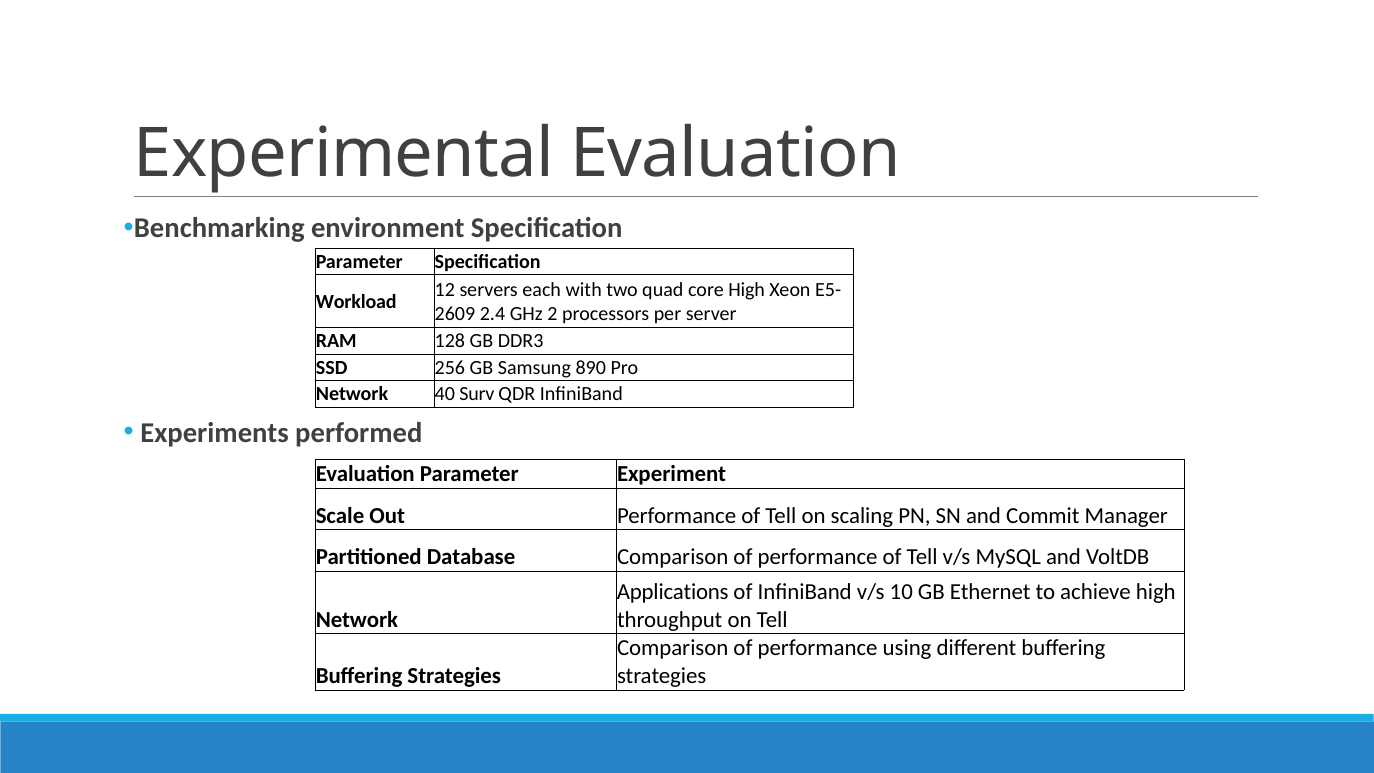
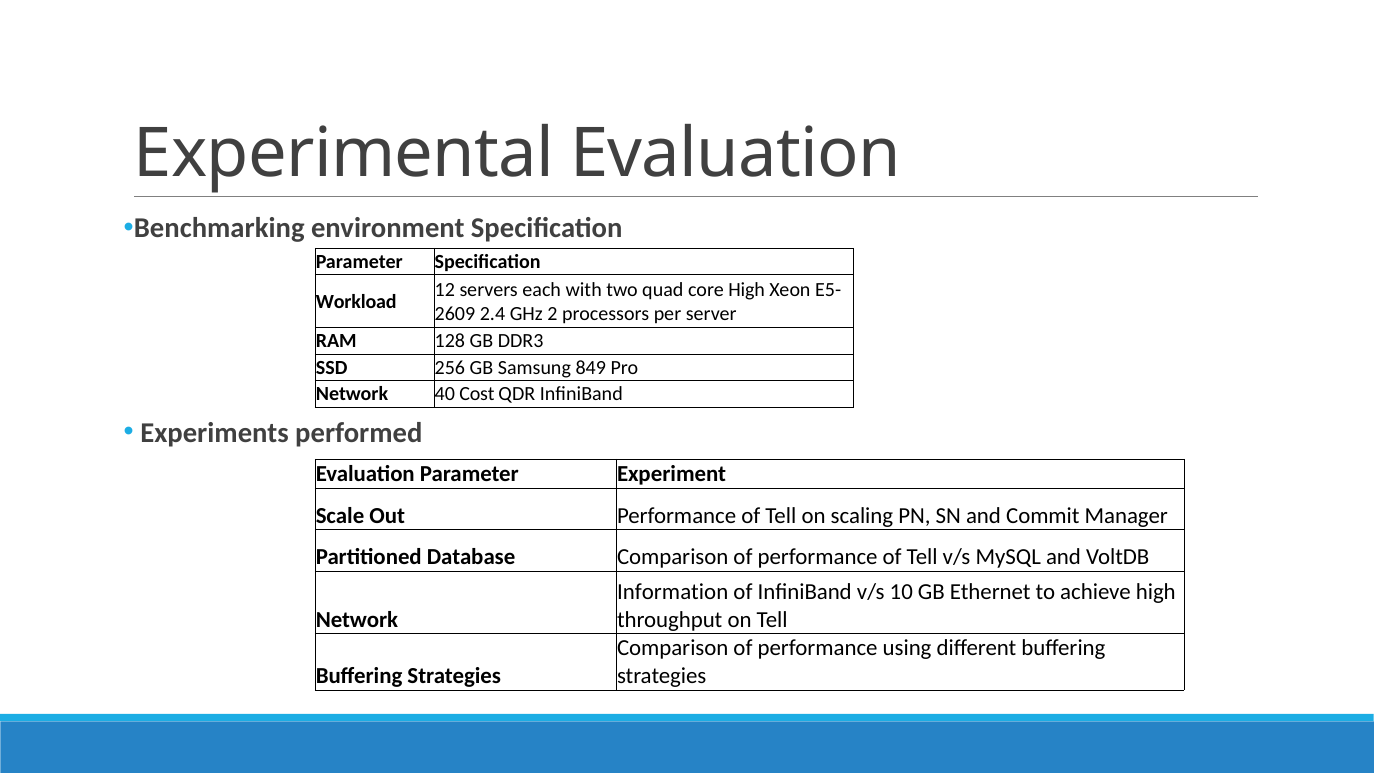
890: 890 -> 849 (591, 368)
Surv: Surv -> Cost (477, 394)
Applications: Applications -> Information (673, 591)
